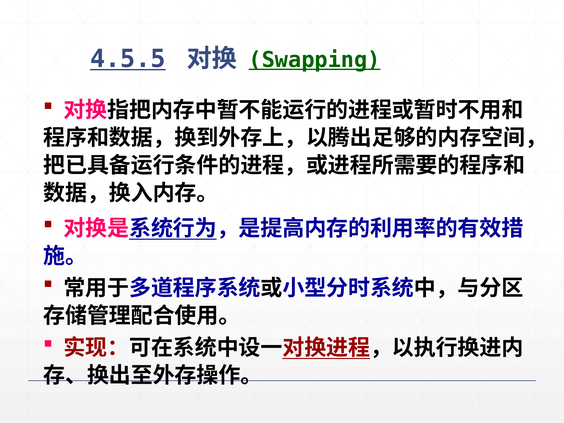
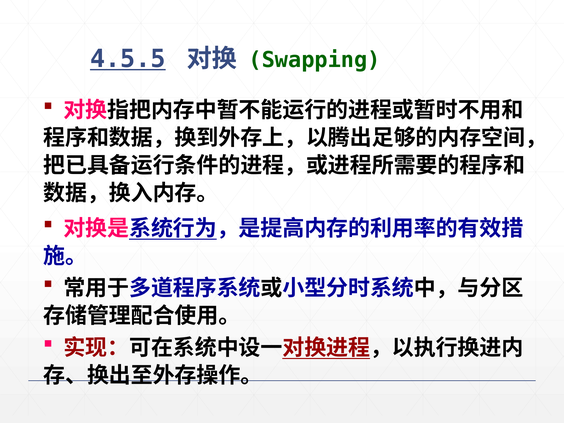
Swapping underline: present -> none (315, 60)
